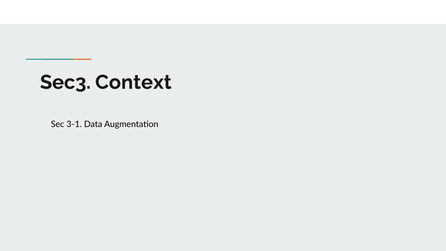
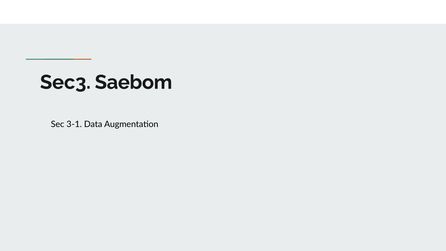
Context: Context -> Saebom (134, 82)
